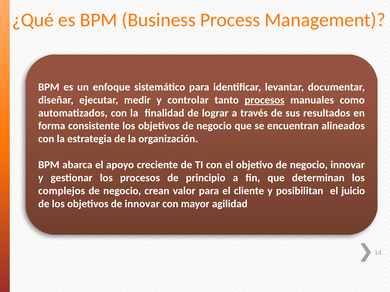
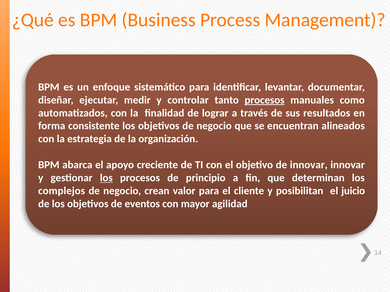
objetivo de negocio: negocio -> innovar (309, 165)
los underline: none -> present (106, 178)
de innovar: innovar -> eventos (142, 204)
